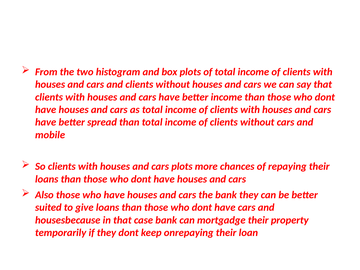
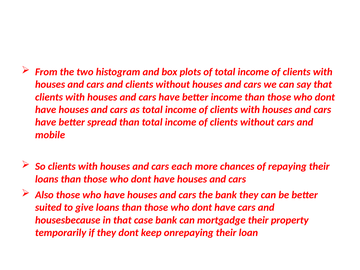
cars plots: plots -> each (182, 166)
